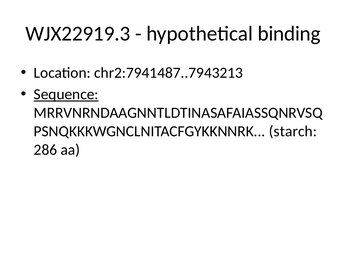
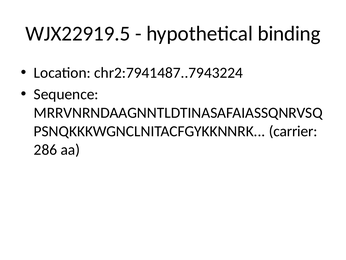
WJX22919.3: WJX22919.3 -> WJX22919.5 (78, 33)
chr2:7941487..7943213: chr2:7941487..7943213 -> chr2:7941487..7943224 (169, 73)
Sequence underline: present -> none (66, 94)
starch: starch -> carrier (293, 131)
